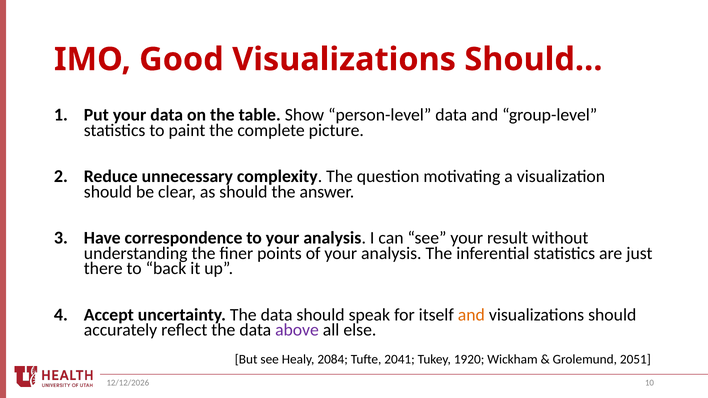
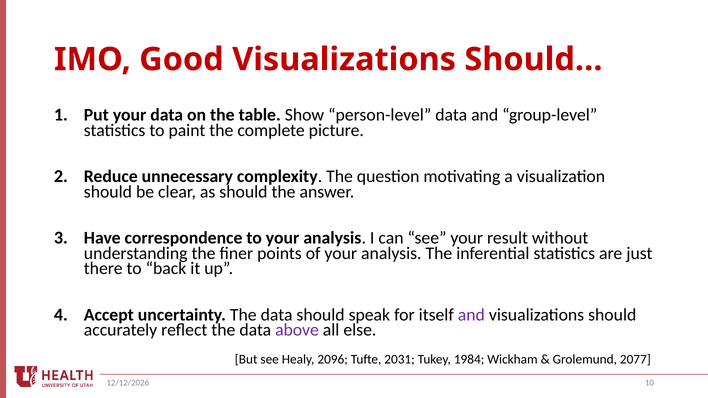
and colour: orange -> purple (471, 315)
2084: 2084 -> 2096 (333, 359)
2041: 2041 -> 2031 (400, 359)
1920: 1920 -> 1984 (469, 359)
2051: 2051 -> 2077 (635, 359)
